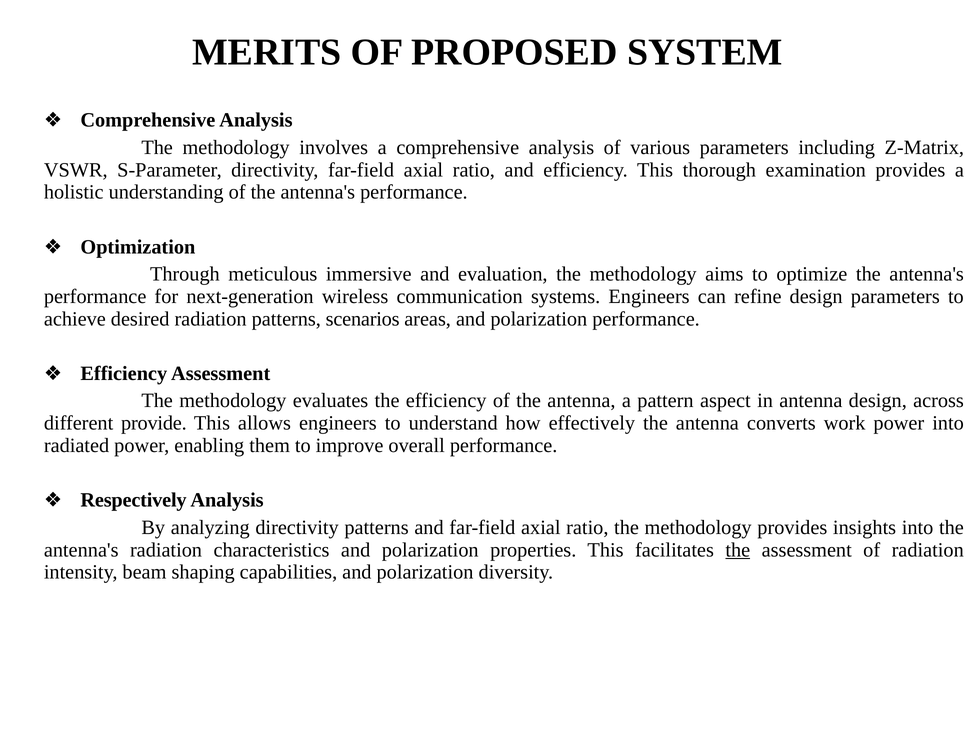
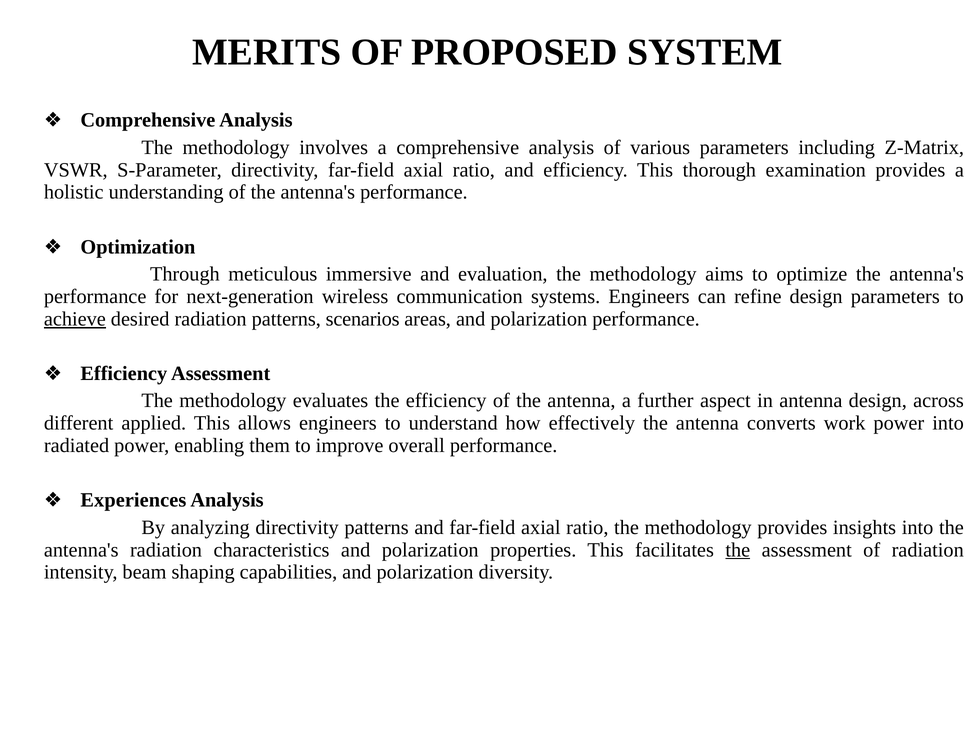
achieve underline: none -> present (75, 319)
pattern: pattern -> further (665, 401)
provide: provide -> applied (154, 423)
Respectively: Respectively -> Experiences (133, 500)
